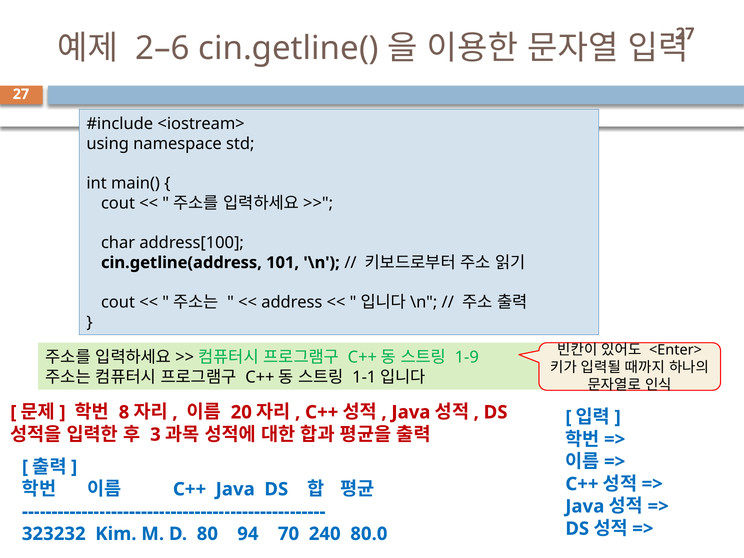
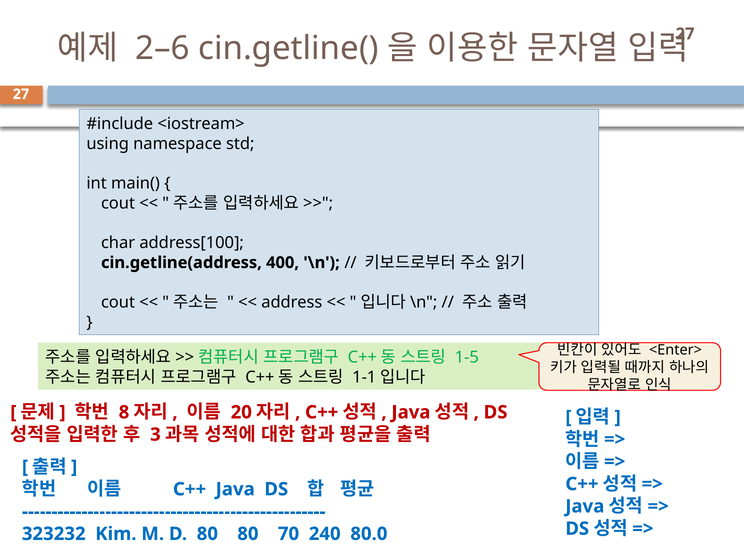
101: 101 -> 400 (283, 263)
1-9: 1-9 -> 1-5 (467, 357)
80 94: 94 -> 80 (248, 534)
